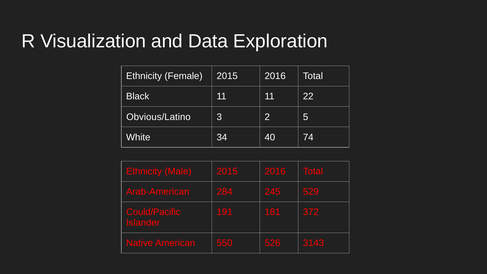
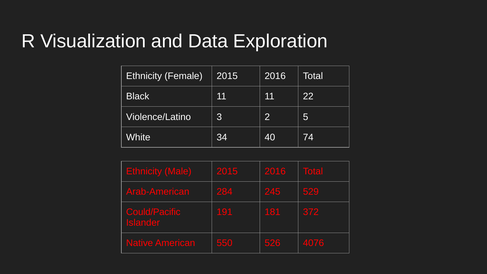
Obvious/Latino: Obvious/Latino -> Violence/Latino (159, 117)
3143: 3143 -> 4076 (313, 243)
